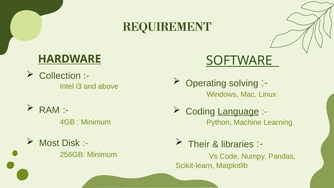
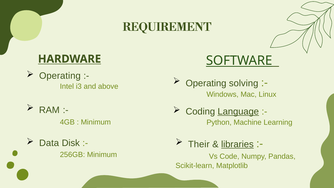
Collection: Collection -> Operating (60, 76)
Most: Most -> Data (49, 143)
libraries underline: none -> present (237, 144)
